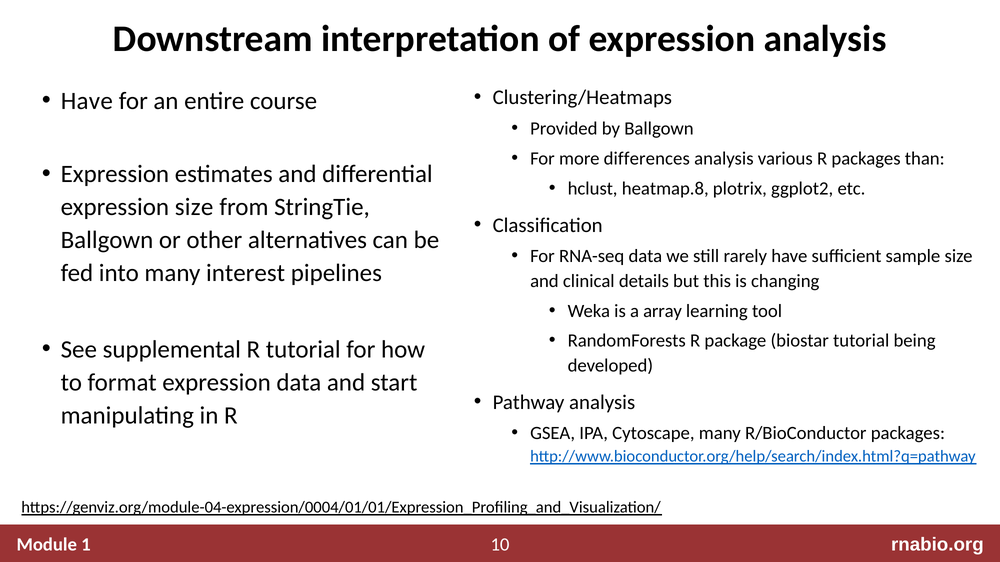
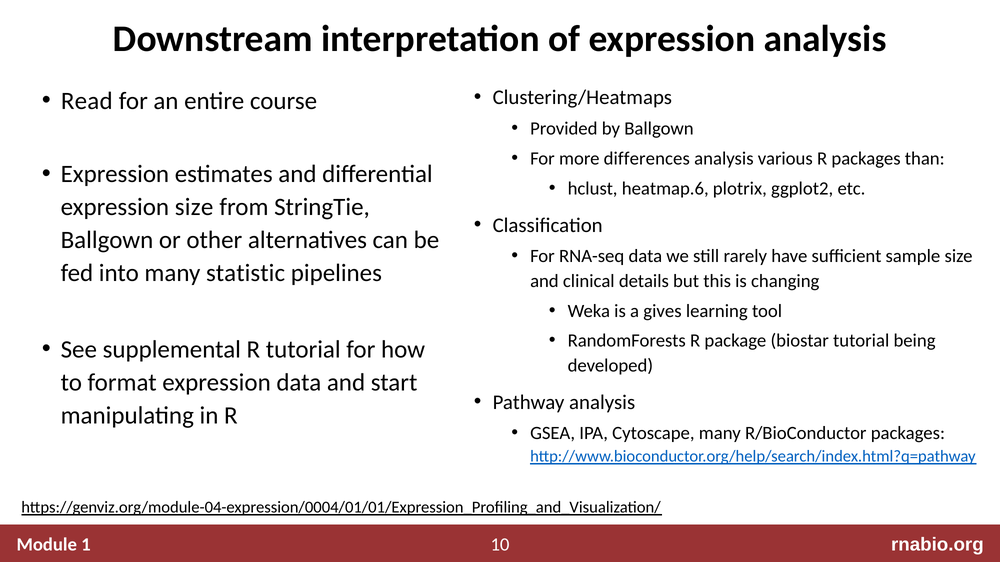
Have: Have -> Read (87, 101)
heatmap.8: heatmap.8 -> heatmap.6 (665, 189)
interest: interest -> statistic (246, 273)
array: array -> gives (662, 311)
